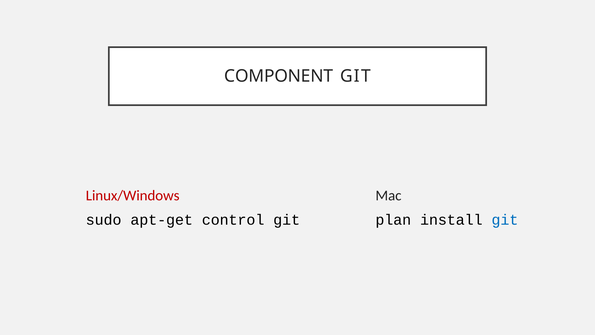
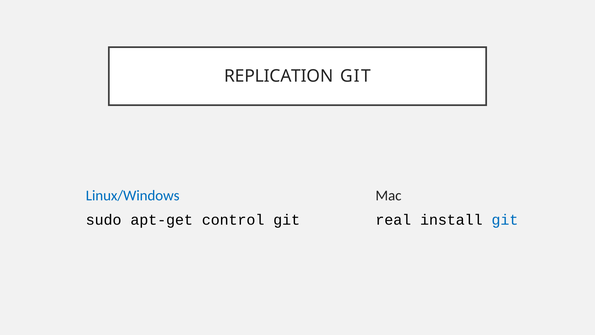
COMPONENT: COMPONENT -> REPLICATION (279, 76)
Linux/Windows colour: red -> blue (133, 195)
plan: plan -> real (393, 220)
